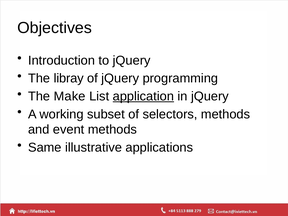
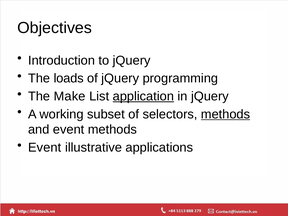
libray: libray -> loads (69, 78)
methods underline: none -> present (226, 114)
Same: Same -> Event (45, 147)
